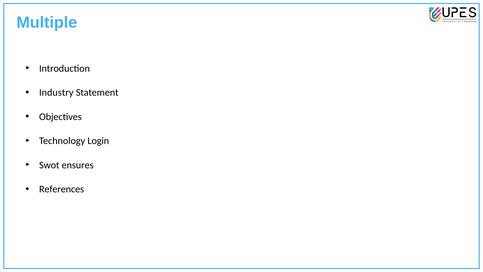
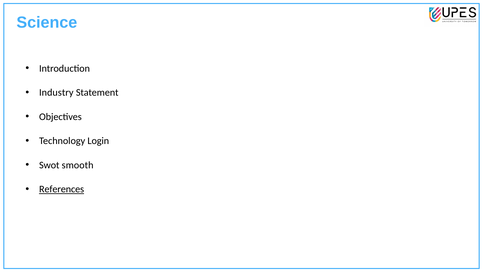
Multiple: Multiple -> Science (47, 22)
ensures: ensures -> smooth (78, 165)
References underline: none -> present (62, 189)
